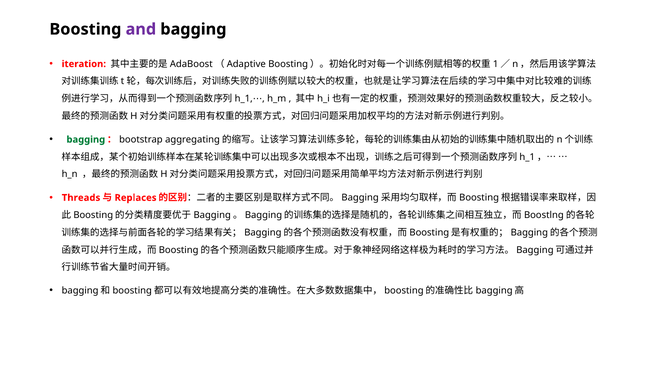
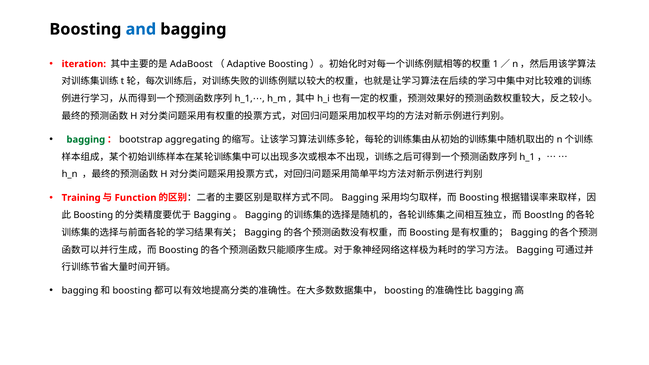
and colour: purple -> blue (141, 29)
Threads: Threads -> Training (81, 198)
Replaces: Replaces -> Function (136, 198)
